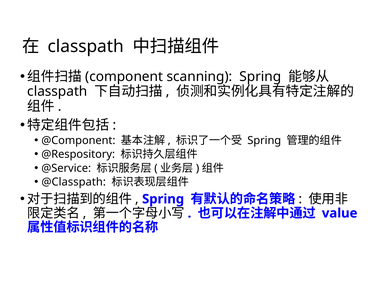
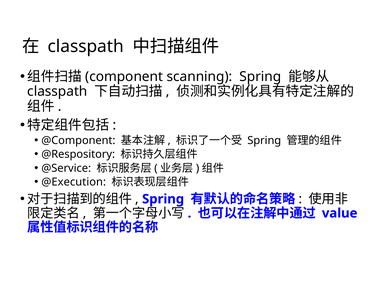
@Classpath: @Classpath -> @Execution (74, 182)
